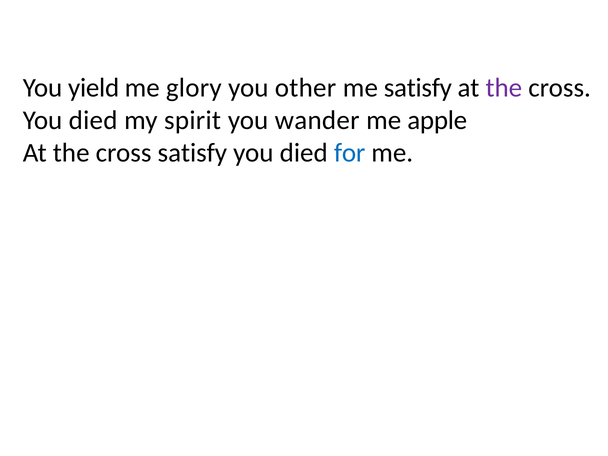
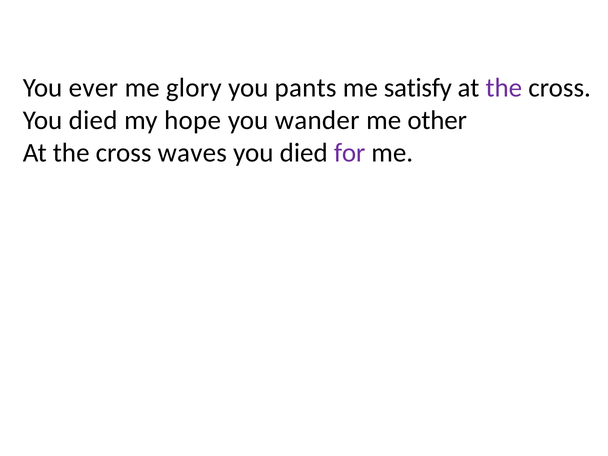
yield: yield -> ever (93, 88)
other: other -> pants (306, 88)
spirit: spirit -> hope (193, 120)
apple: apple -> other (437, 120)
cross satisfy: satisfy -> waves (192, 153)
for colour: blue -> purple (350, 153)
